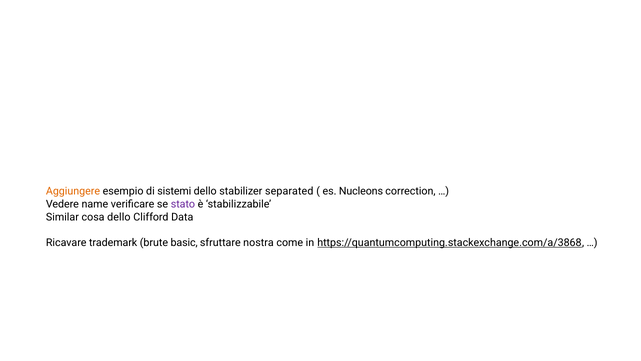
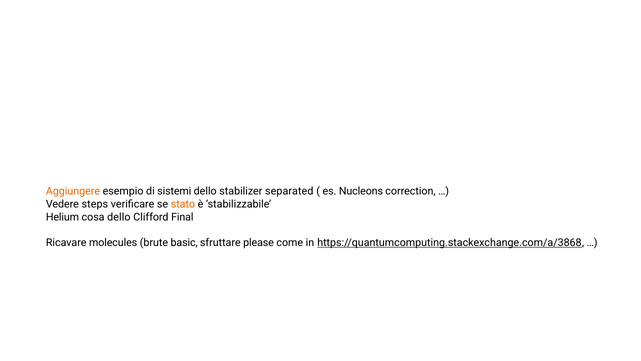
name: name -> steps (95, 204)
stato colour: purple -> orange (183, 204)
Similar: Similar -> Helium (62, 217)
Data: Data -> Final (182, 217)
trademark: trademark -> molecules (113, 242)
nostra: nostra -> please (259, 242)
